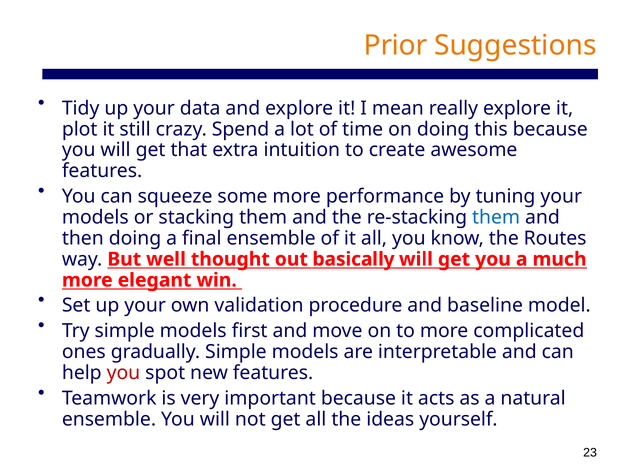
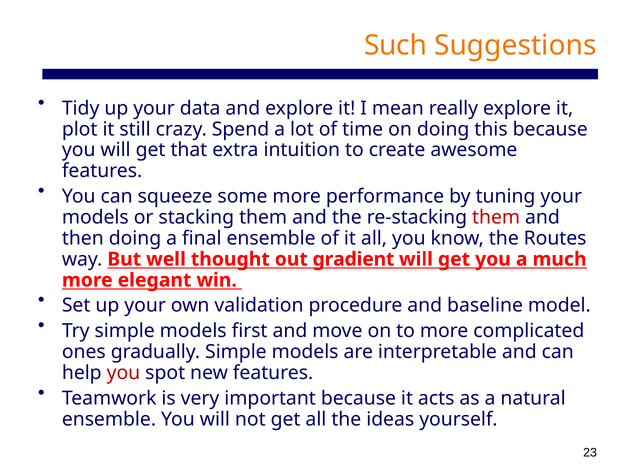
Prior: Prior -> Such (396, 45)
them colour: blue -> red (496, 217)
basically: basically -> gradient (354, 259)
